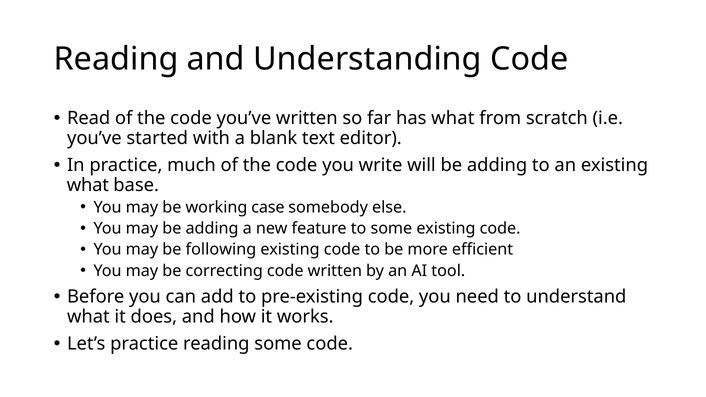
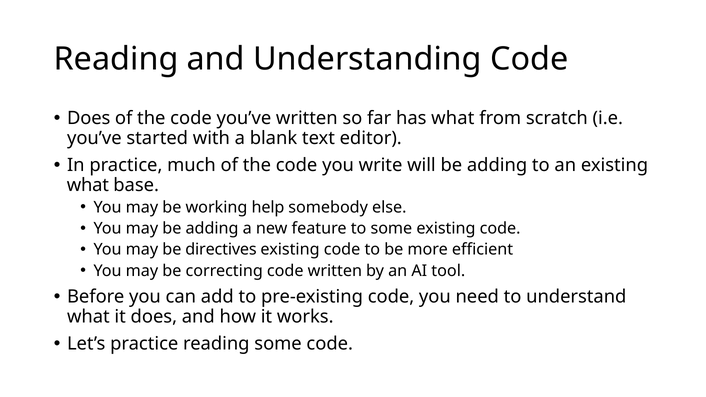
Read: Read -> Does (89, 118)
case: case -> help (268, 207)
following: following -> directives (221, 250)
